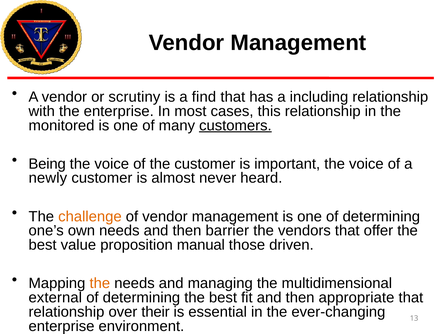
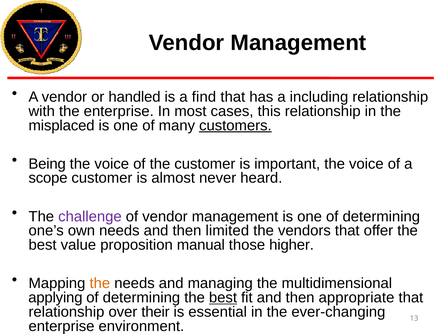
scrutiny: scrutiny -> handled (135, 97)
monitored: monitored -> misplaced (62, 125)
newly: newly -> scope (48, 178)
challenge colour: orange -> purple (90, 216)
barrier: barrier -> limited (227, 231)
driven: driven -> higher (292, 245)
external: external -> applying (55, 297)
best underline: none -> present (223, 297)
